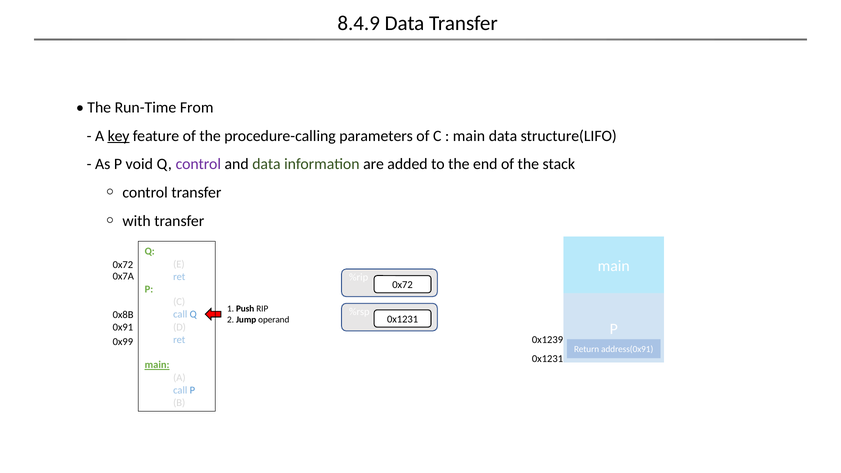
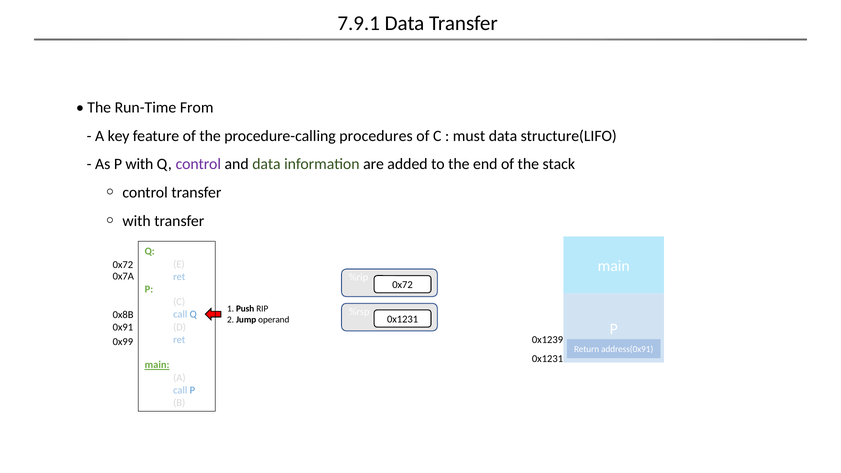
8.4.9: 8.4.9 -> 7.9.1 (359, 23)
key underline: present -> none (119, 136)
parameters: parameters -> procedures (376, 136)
main: main -> must (469, 136)
P void: void -> with (139, 164)
